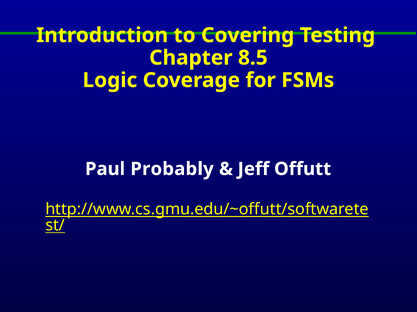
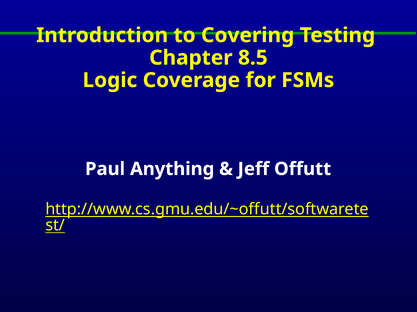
Probably: Probably -> Anything (172, 169)
